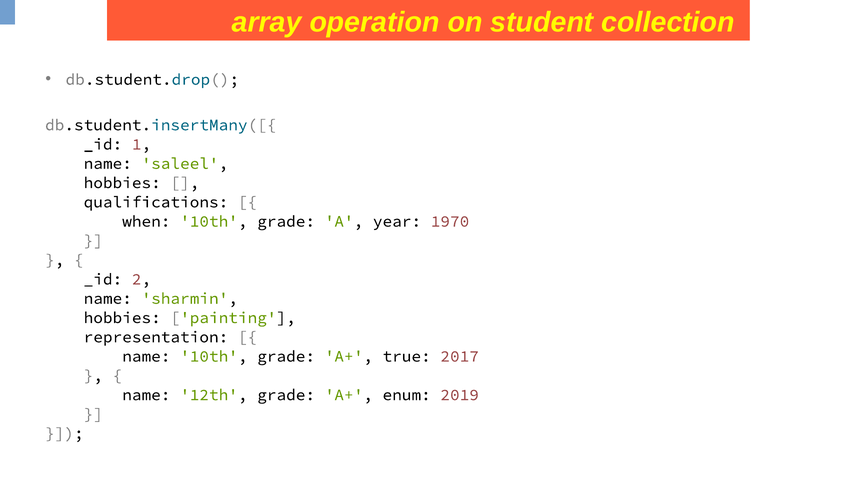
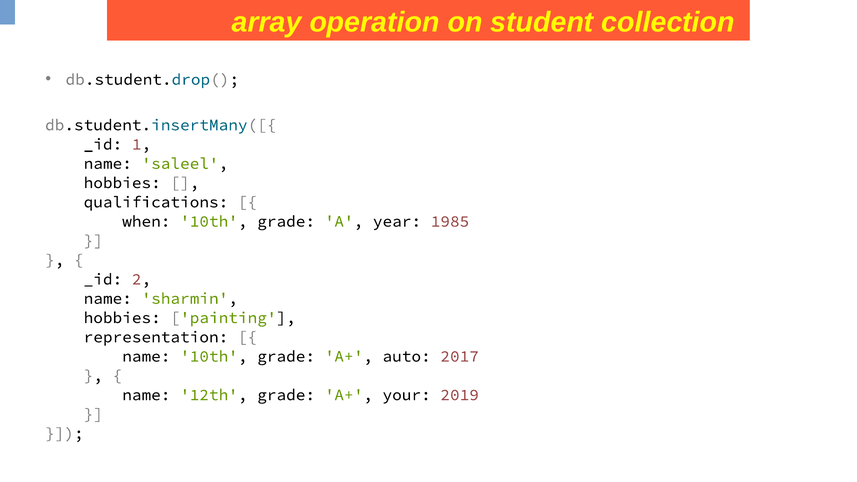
1970: 1970 -> 1985 (450, 221)
true: true -> auto (407, 356)
enum: enum -> your (407, 395)
